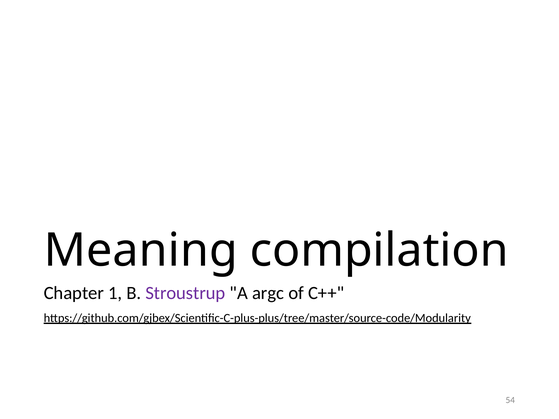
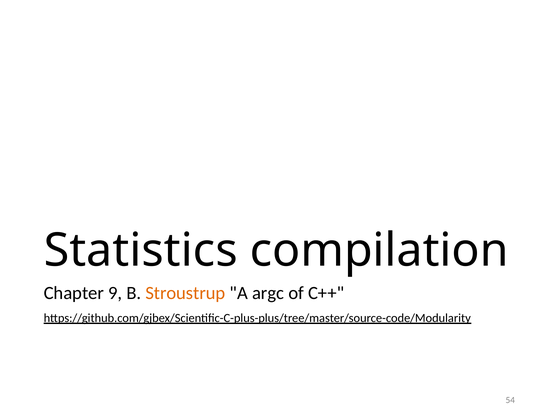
Meaning: Meaning -> Statistics (141, 251)
1: 1 -> 9 (115, 293)
Stroustrup colour: purple -> orange (185, 293)
